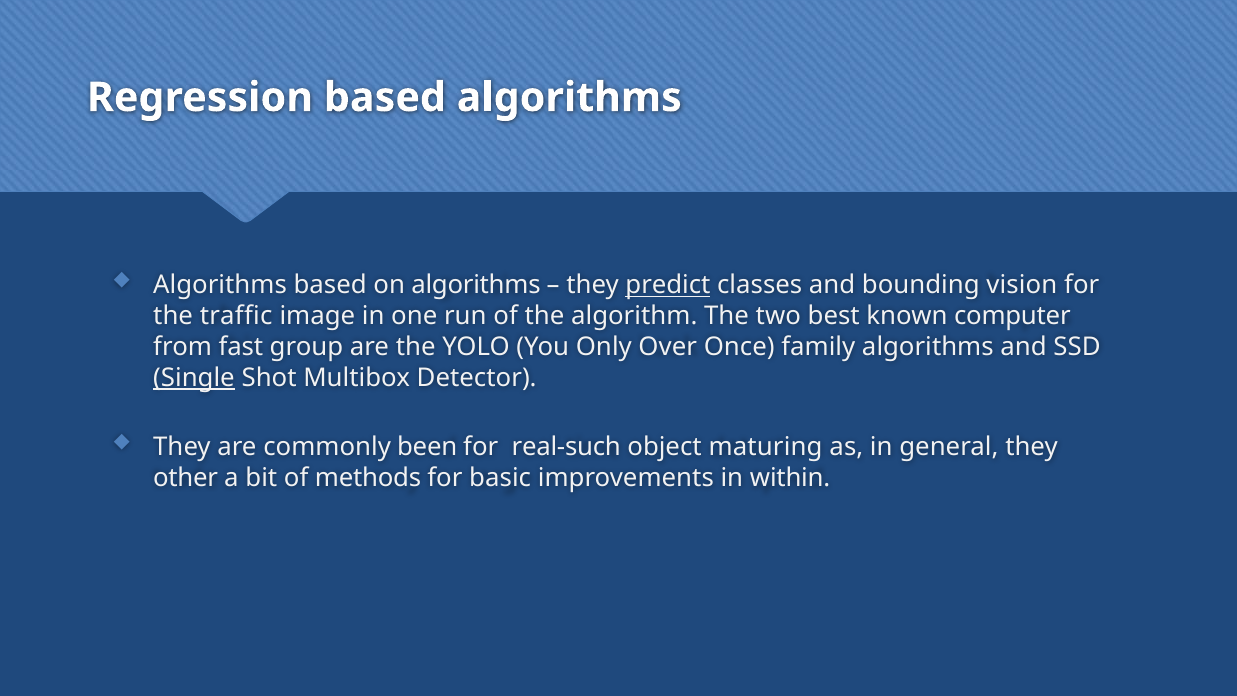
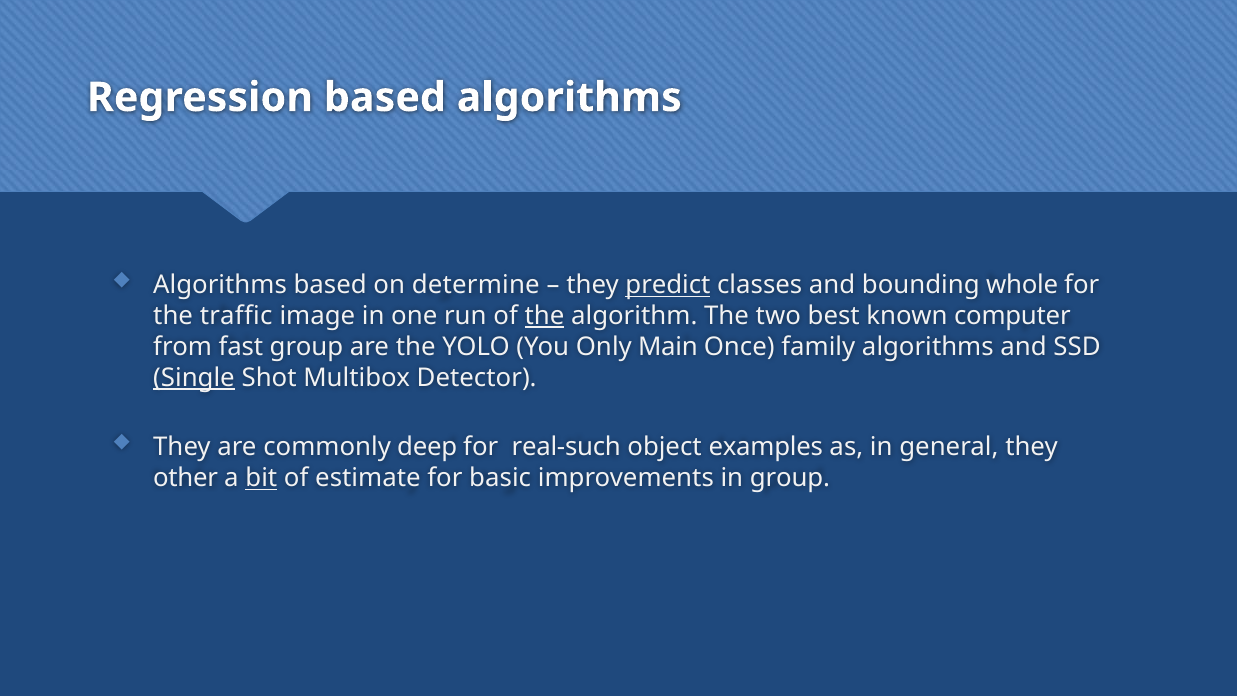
on algorithms: algorithms -> determine (476, 285)
vision: vision -> whole (1022, 285)
the underline: none -> present (545, 316)
Over: Over -> Main (668, 347)
been: been -> deep (427, 447)
maturing: maturing -> examples (766, 447)
bit underline: none -> present (261, 478)
methods: methods -> estimate (368, 478)
in within: within -> group (790, 478)
